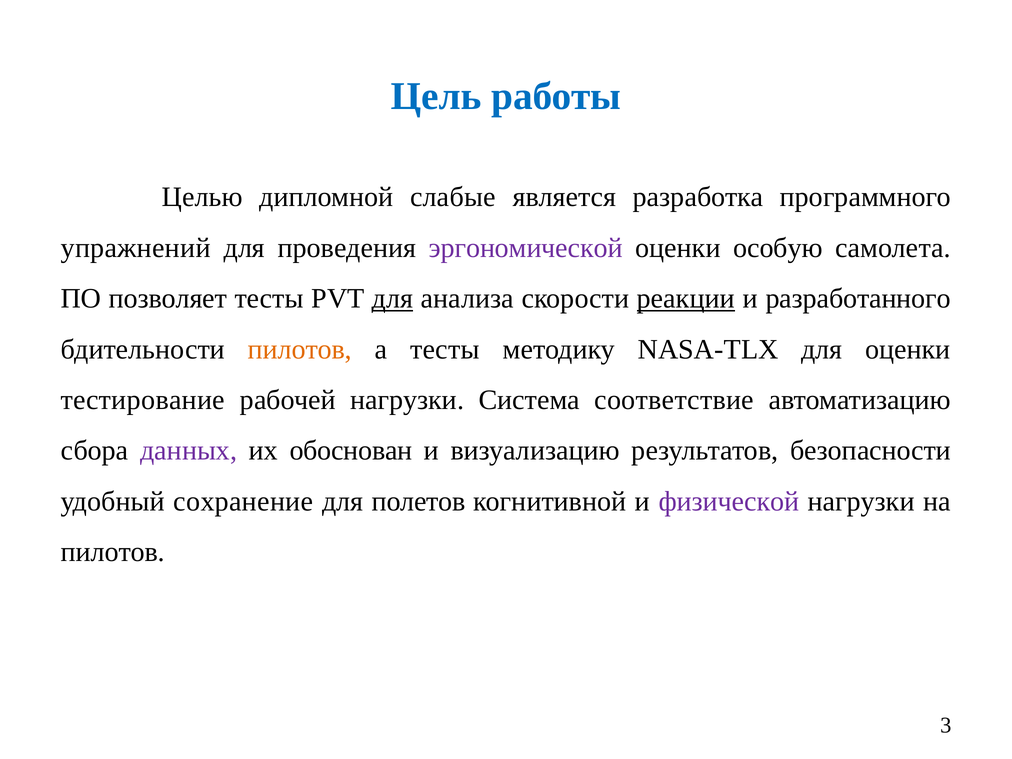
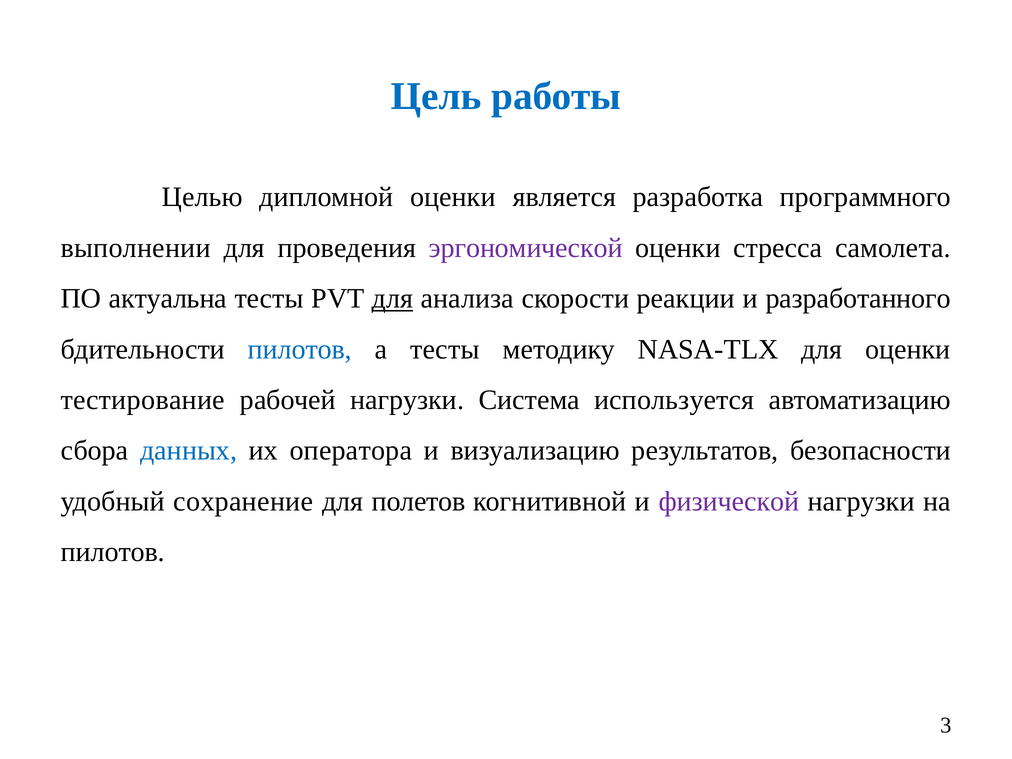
дипломной слабые: слабые -> оценки (453, 197)
упражнений: упражнений -> выполнении (136, 248)
особую: особую -> стресса (778, 248)
позволяет: позволяет -> актуальна (168, 299)
реакции underline: present -> none (686, 299)
пилотов colour: orange -> blue (300, 349)
соответствие: соответствие -> используется (674, 400)
данных colour: purple -> blue (189, 451)
обоснован: обоснован -> оператора (351, 451)
